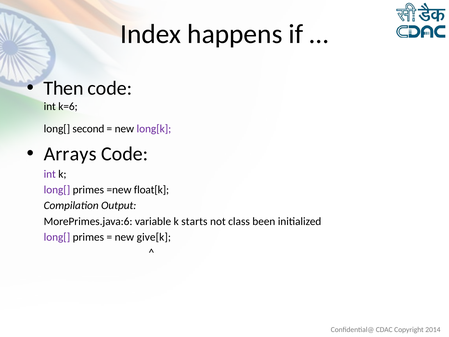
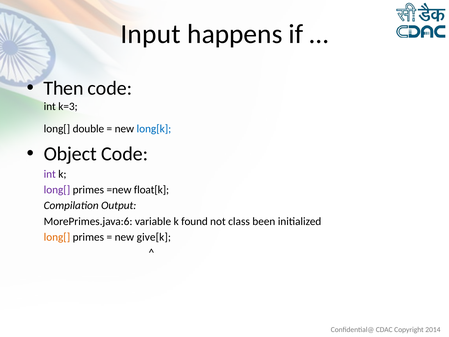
Index: Index -> Input (151, 34)
k=6: k=6 -> k=3 (68, 106)
second: second -> double (88, 129)
long[k colour: purple -> blue (154, 129)
Arrays: Arrays -> Object (70, 154)
starts: starts -> found (194, 221)
long[ colour: purple -> orange (57, 237)
